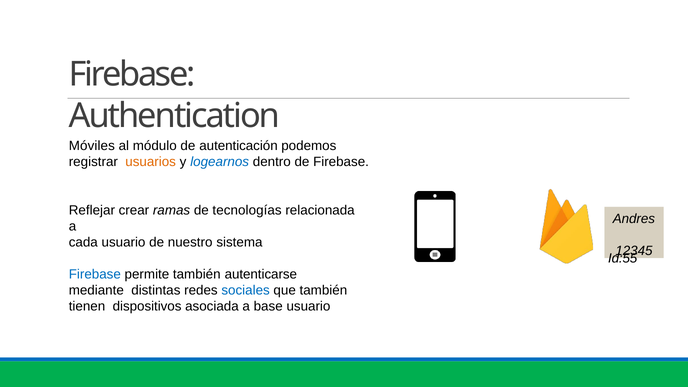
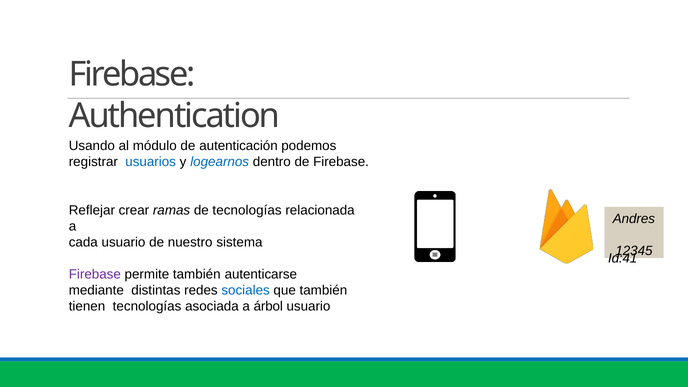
Móviles: Móviles -> Usando (92, 146)
usuarios colour: orange -> blue (151, 162)
Id:55: Id:55 -> Id:41 (623, 258)
Firebase colour: blue -> purple (95, 274)
tienen dispositivos: dispositivos -> tecnologías (147, 306)
base: base -> árbol (268, 306)
